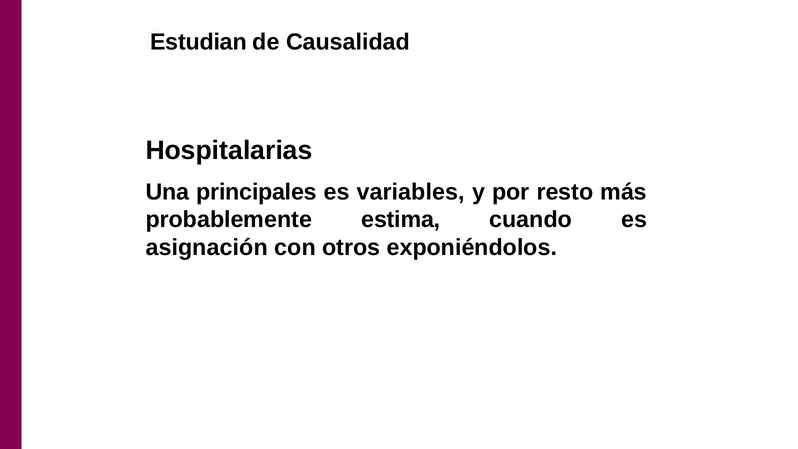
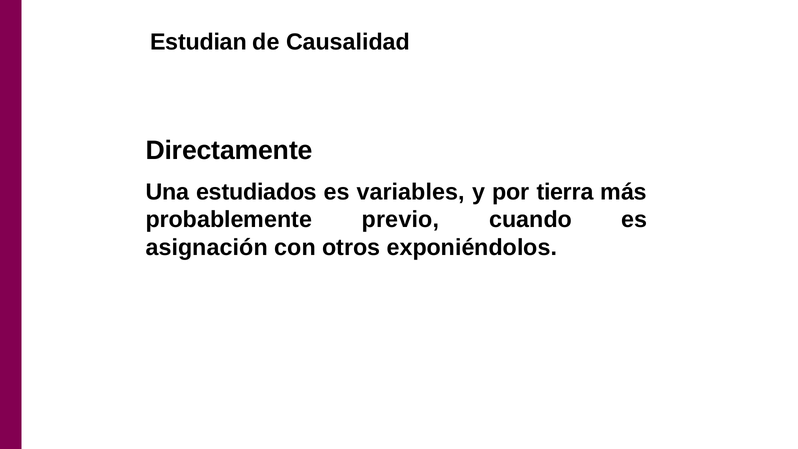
Hospitalarias: Hospitalarias -> Directamente (229, 150)
principales: principales -> estudiados (257, 192)
resto: resto -> tierra (565, 192)
estima: estima -> previo (401, 220)
